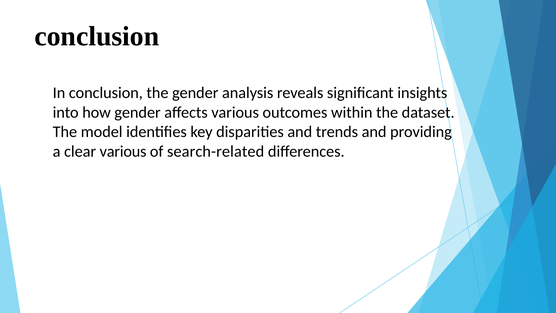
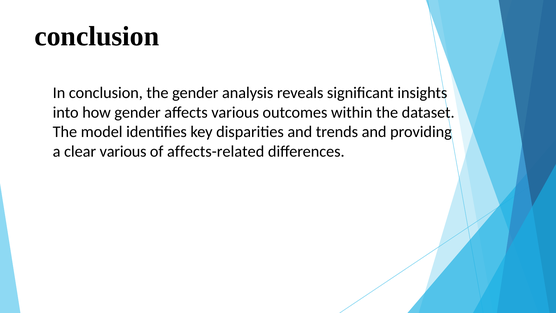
search-related: search-related -> affects-related (216, 151)
